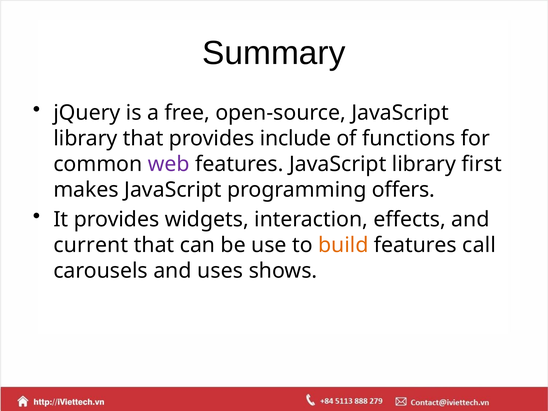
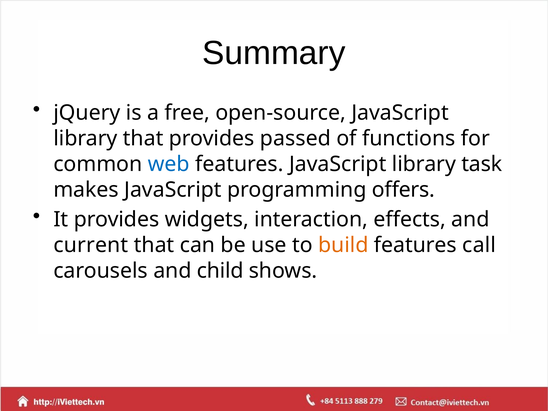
include: include -> passed (295, 139)
web colour: purple -> blue (169, 164)
first: first -> task (482, 164)
uses: uses -> child (220, 271)
